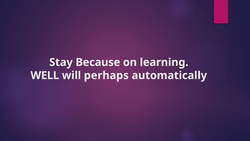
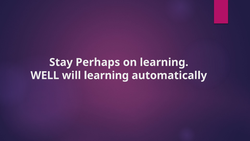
Because: Because -> Perhaps (98, 62)
will perhaps: perhaps -> learning (106, 75)
